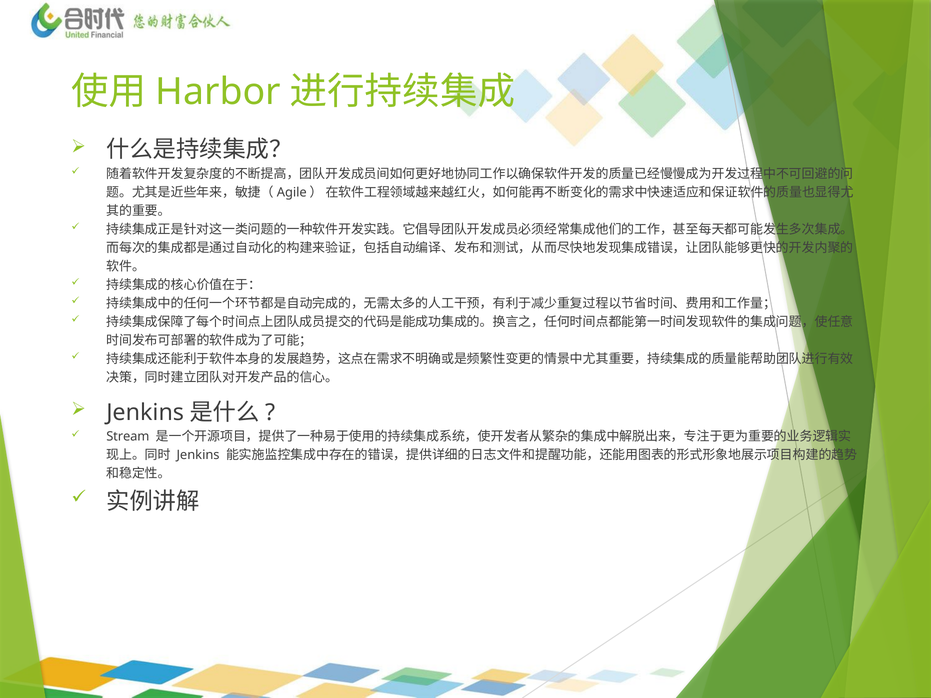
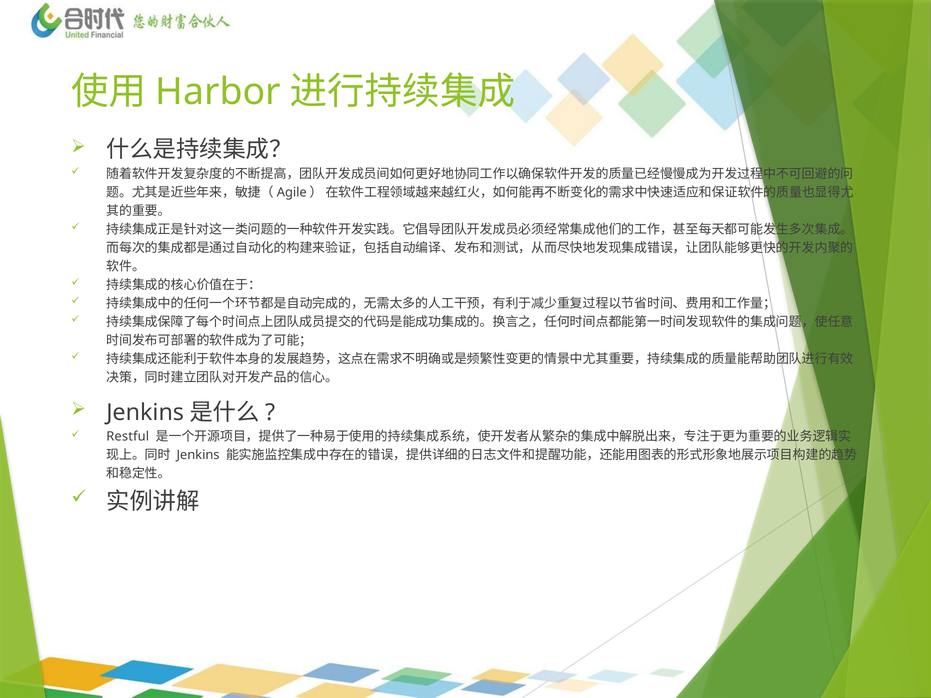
Stream: Stream -> Restful (128, 437)
